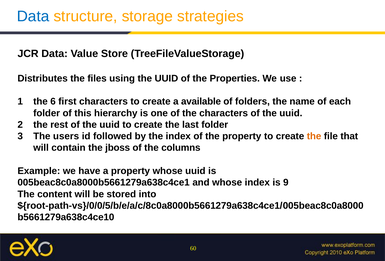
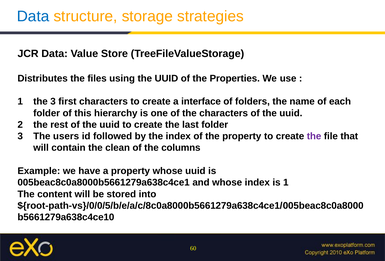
the 6: 6 -> 3 (53, 101)
available: available -> interface (201, 101)
the colour: orange -> purple (314, 136)
jboss: jboss -> clean (118, 148)
is 9: 9 -> 1 (286, 182)
